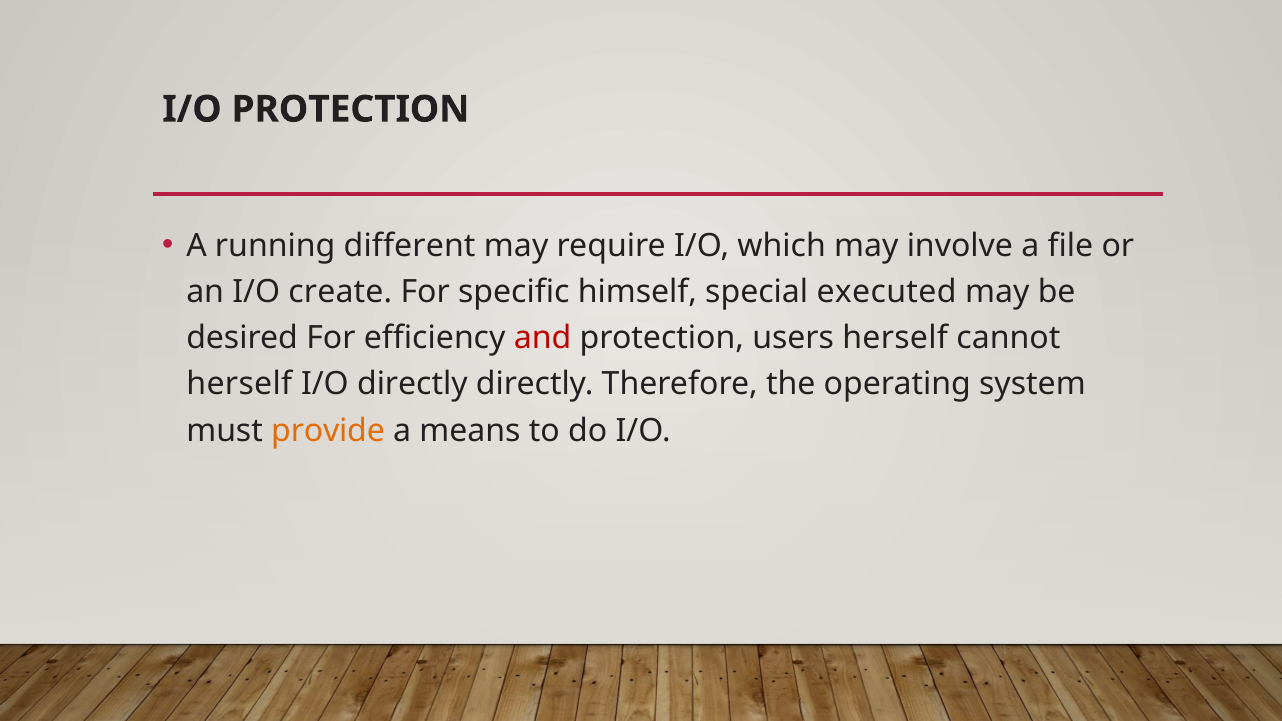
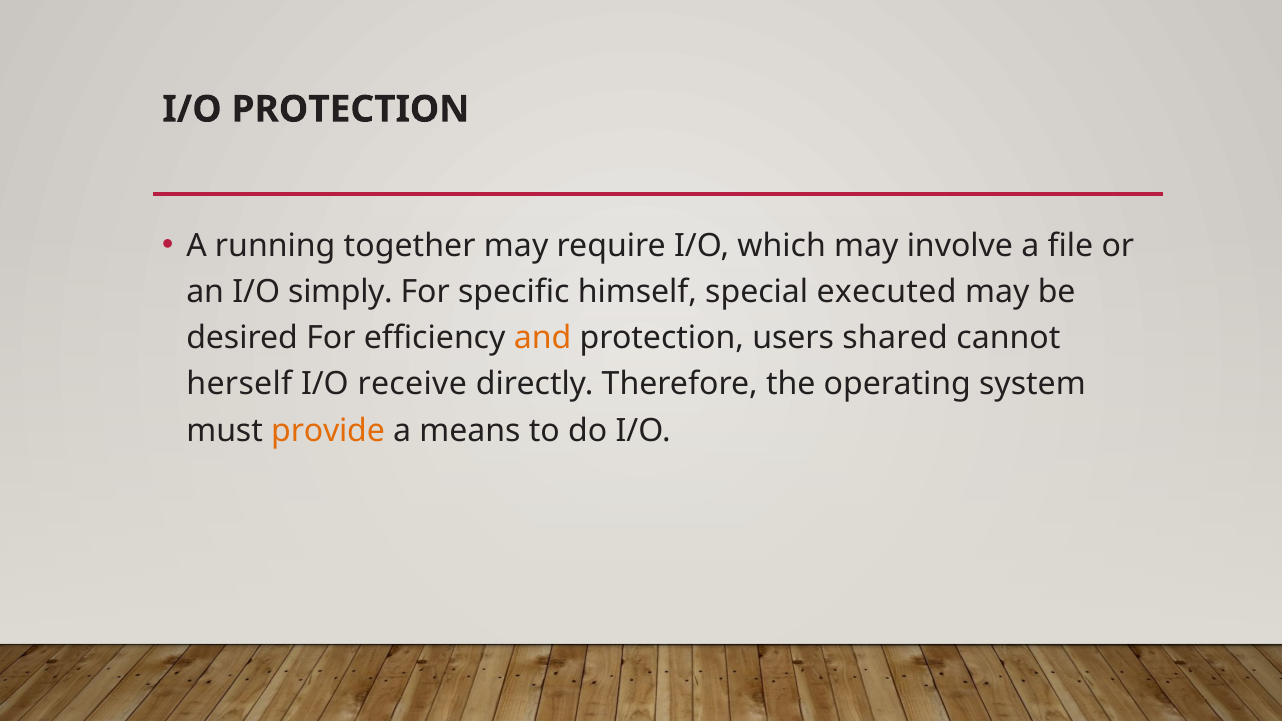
different: different -> together (410, 246)
create: create -> simply (341, 292)
and colour: red -> orange (543, 338)
users herself: herself -> shared (895, 338)
I/O directly: directly -> receive (412, 384)
